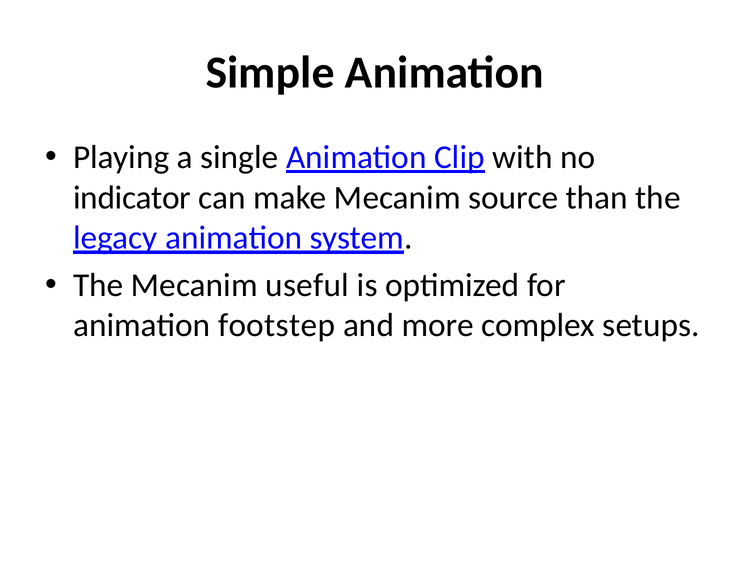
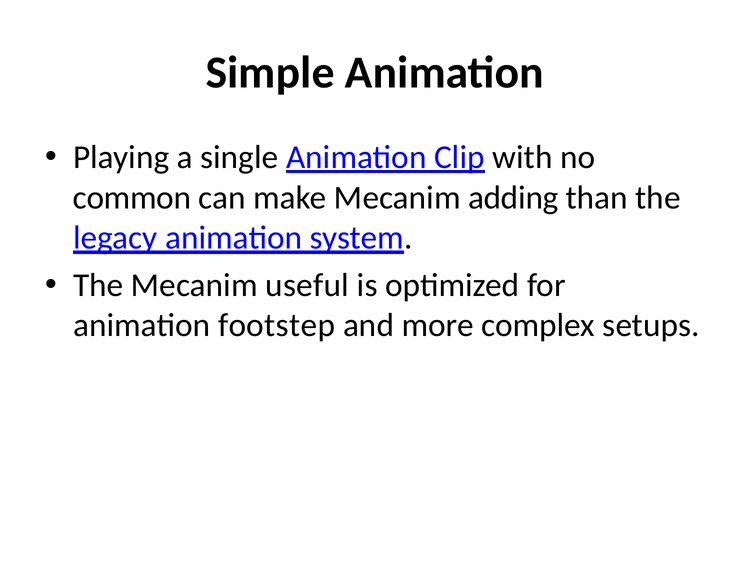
indicator: indicator -> common (132, 198)
source: source -> adding (513, 198)
